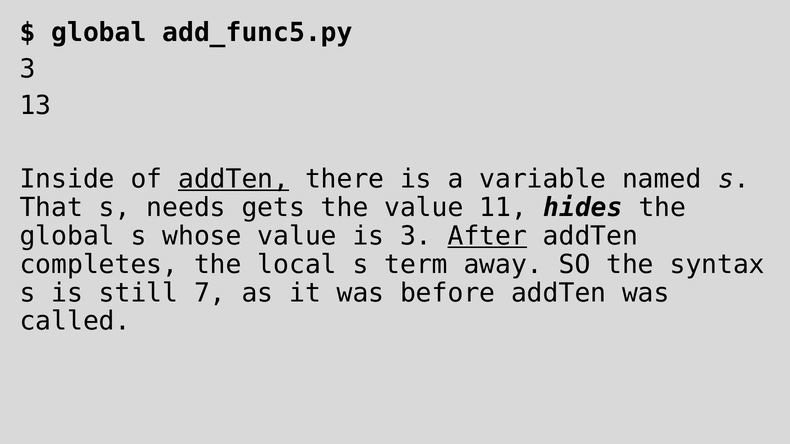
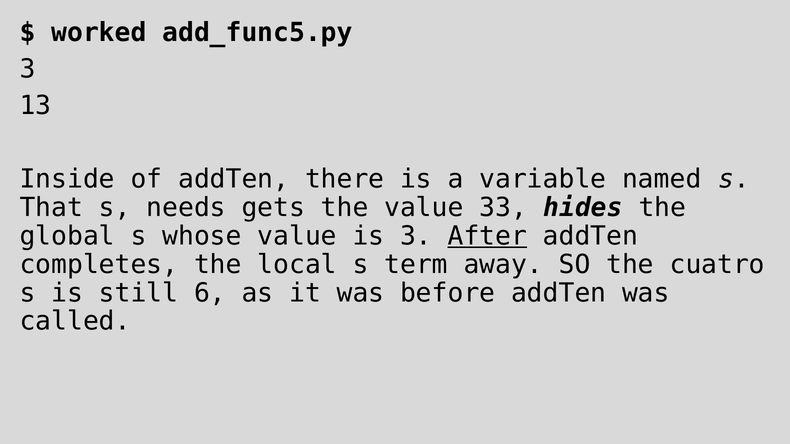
global: global -> worked (99, 33)
addTen underline: present -> none (234, 179)
11: 11 -> 33 (503, 208)
syntax: syntax -> cuatro (717, 265)
7: 7 -> 6 (210, 293)
